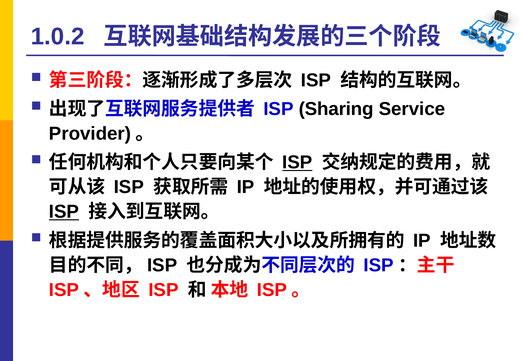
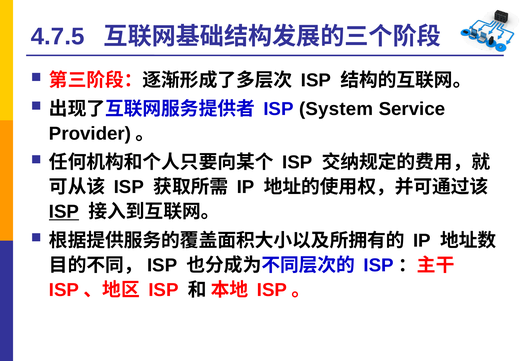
1.0.2: 1.0.2 -> 4.7.5 (58, 36)
Sharing: Sharing -> System (336, 109)
ISP underline: present -> none (297, 163)
